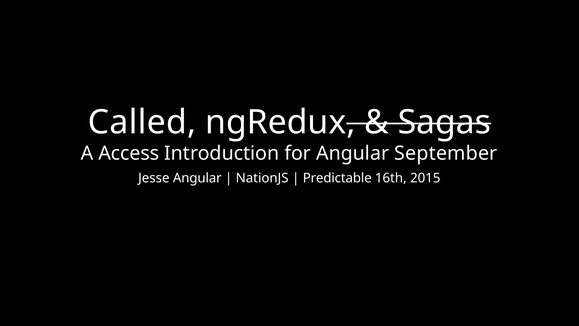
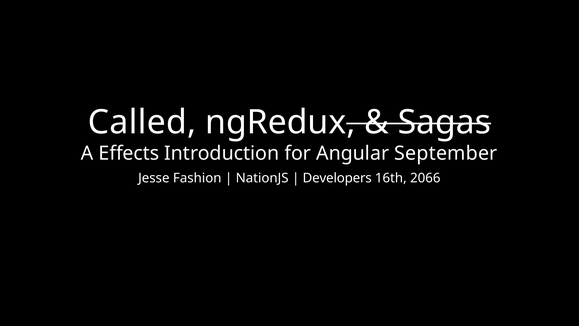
Access: Access -> Effects (129, 153)
Jesse Angular: Angular -> Fashion (197, 178)
Predictable: Predictable -> Developers (337, 178)
2015: 2015 -> 2066 (425, 178)
